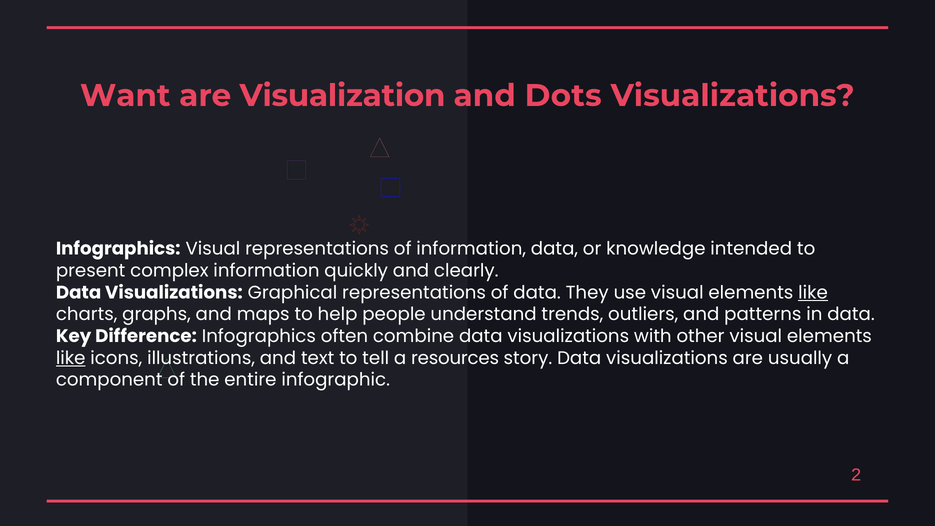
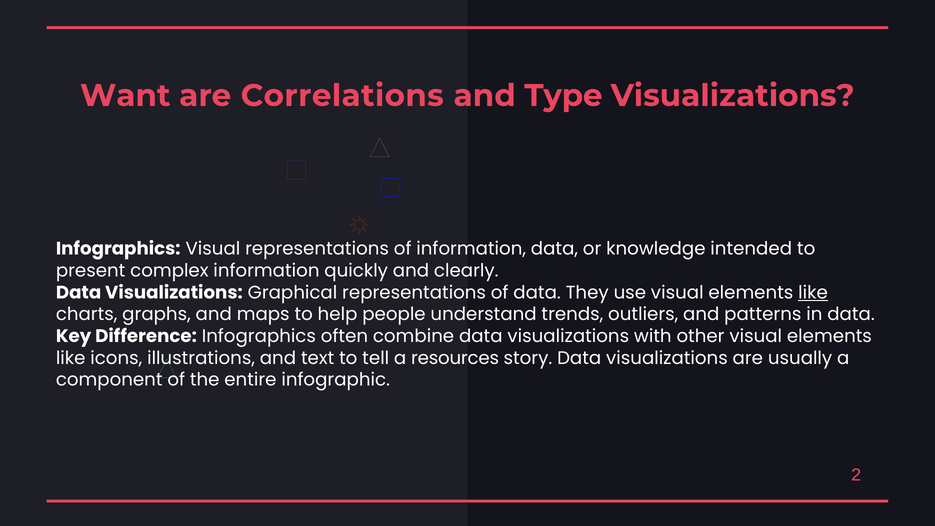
Visualization: Visualization -> Correlations (342, 96)
Dots: Dots -> Type (563, 96)
like underline: present -> none (71, 358)
